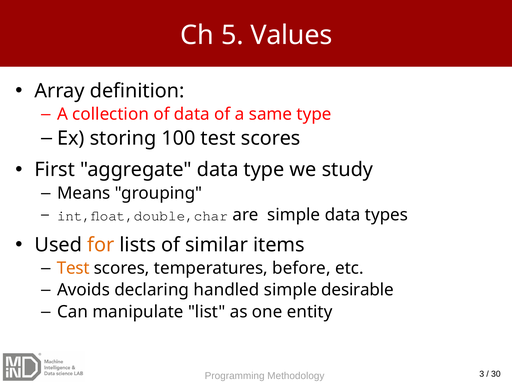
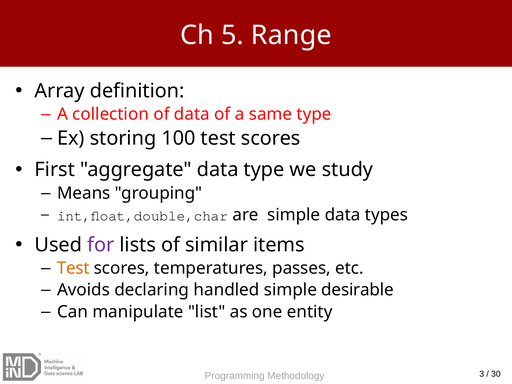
Values: Values -> Range (291, 35)
for colour: orange -> purple (101, 245)
before: before -> passes (301, 268)
